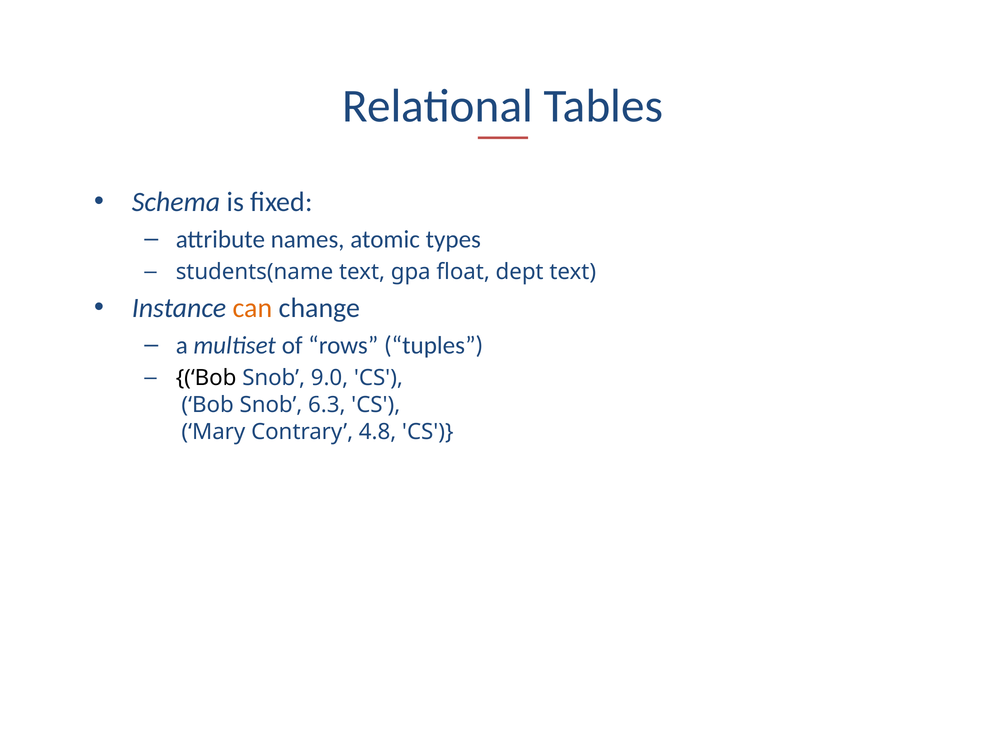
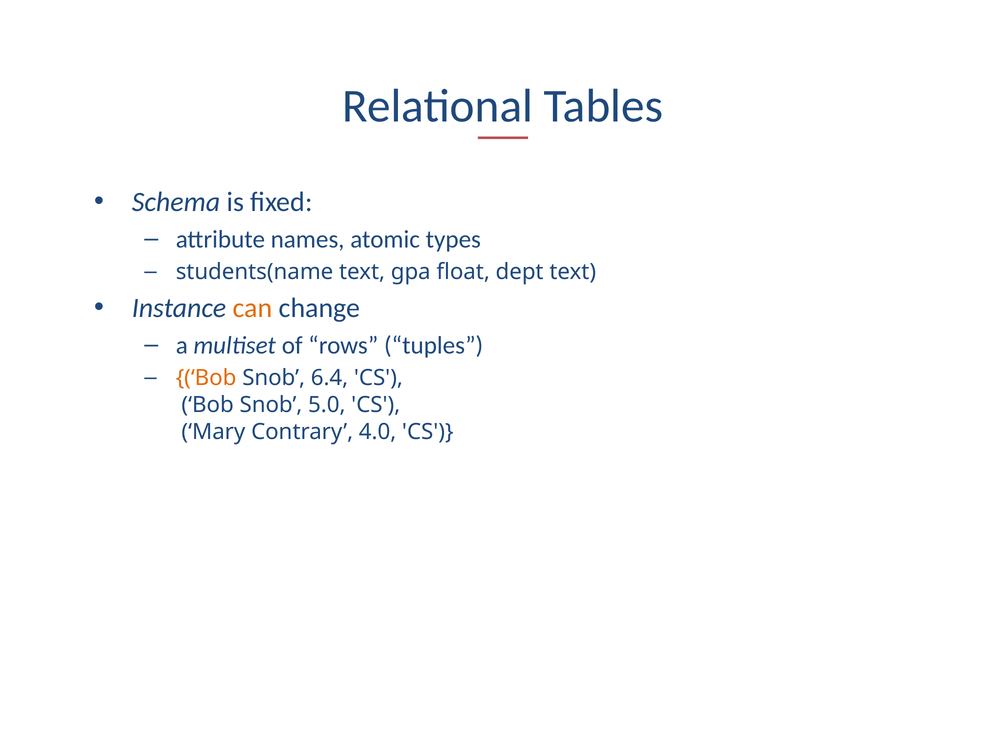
Bob colour: black -> orange (206, 378)
9.0: 9.0 -> 6.4 (329, 378)
6.3: 6.3 -> 5.0 (327, 405)
4.8: 4.8 -> 4.0 (378, 431)
